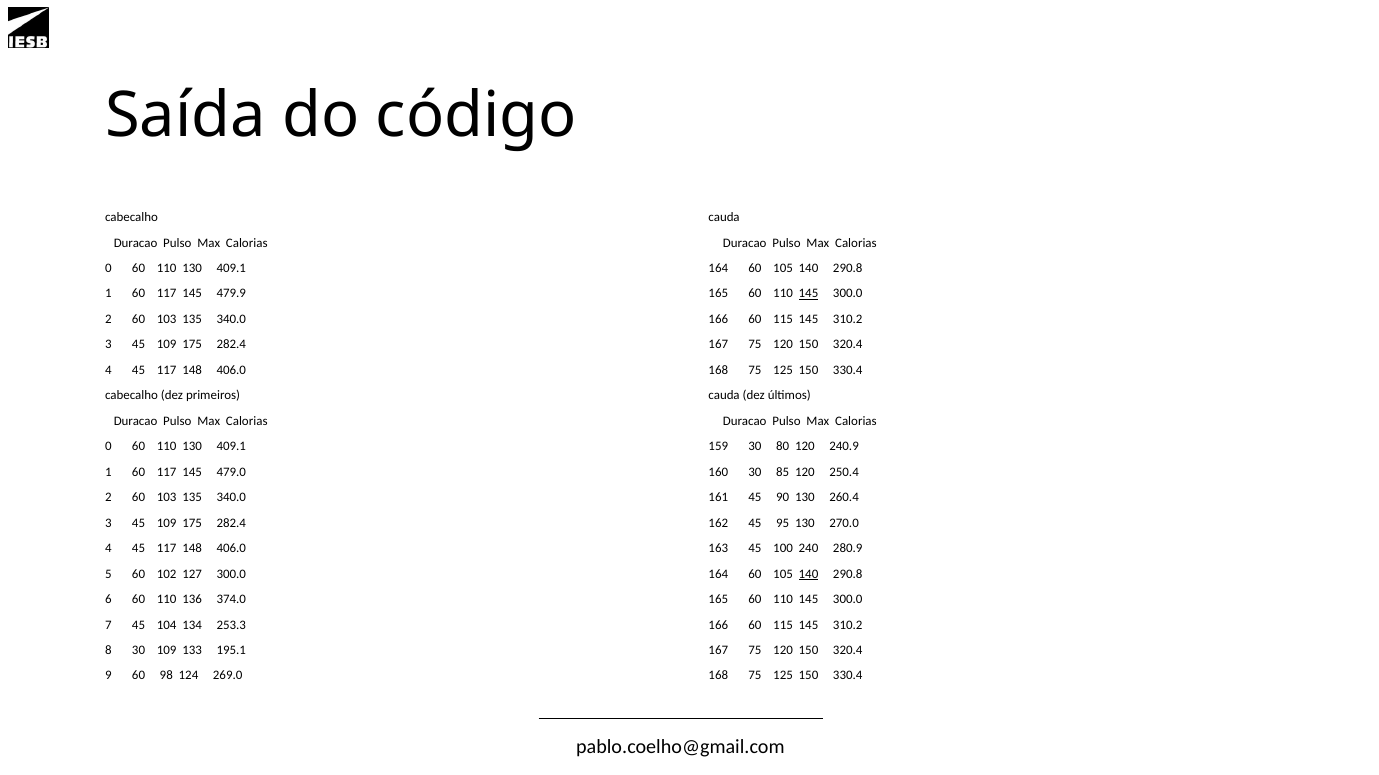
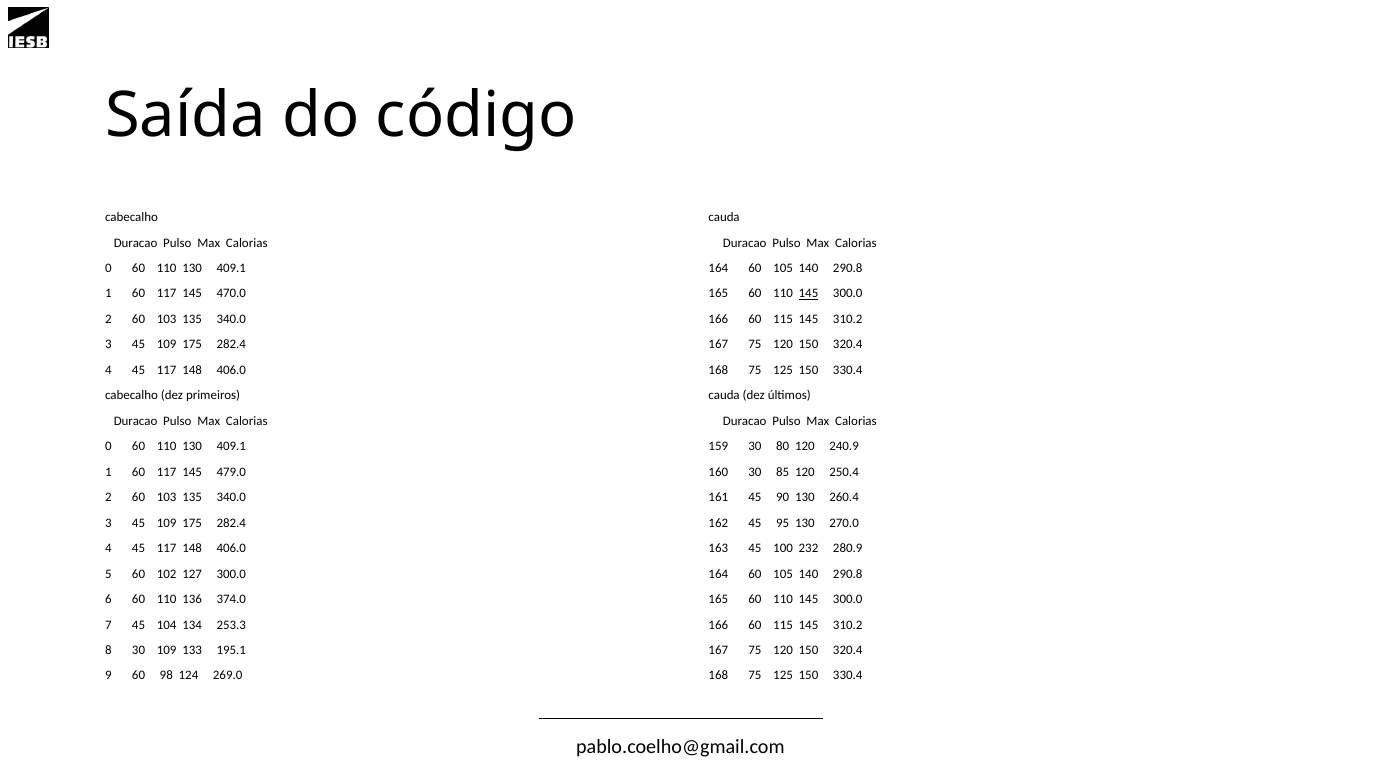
479.9: 479.9 -> 470.0 (231, 294)
240: 240 -> 232 (809, 549)
140 underline: present -> none (809, 574)
